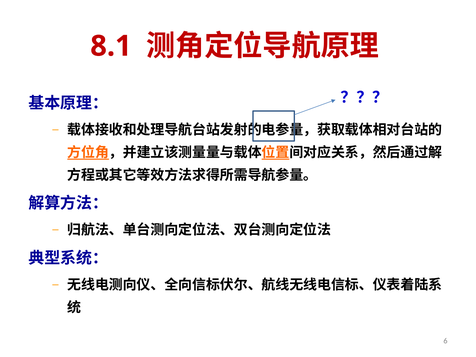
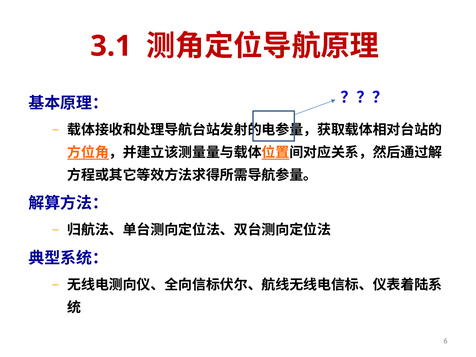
8.1: 8.1 -> 3.1 (111, 46)
